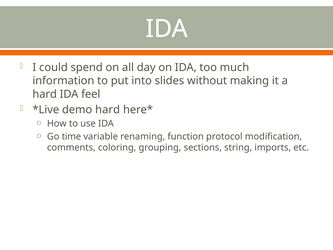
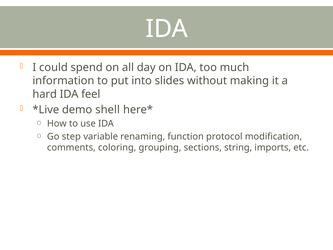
demo hard: hard -> shell (108, 110)
time: time -> step (71, 136)
